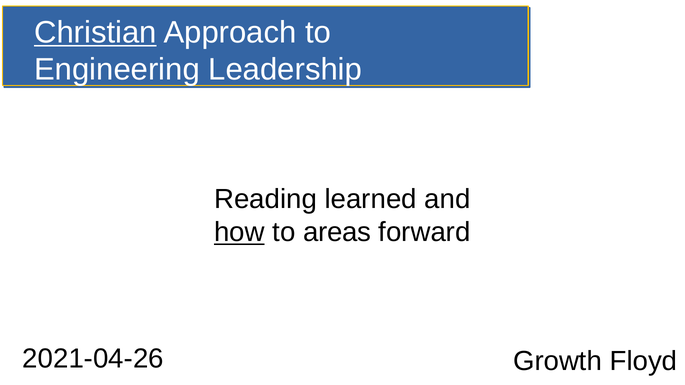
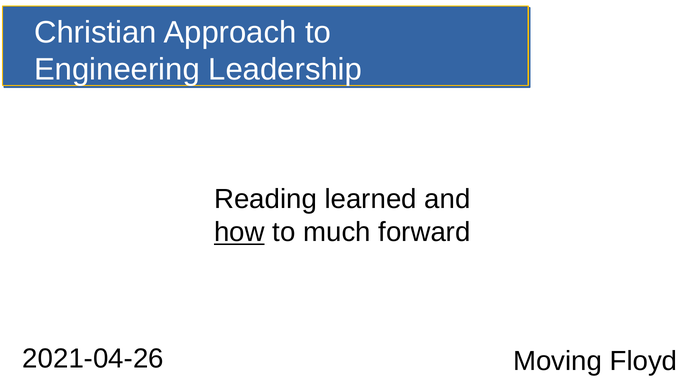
Christian underline: present -> none (95, 32)
areas: areas -> much (337, 233)
Growth: Growth -> Moving (558, 361)
